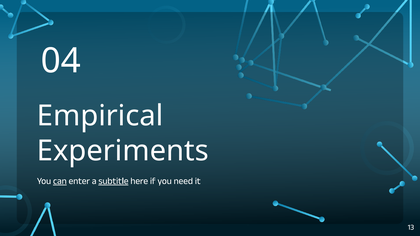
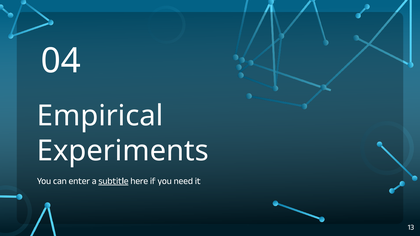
can underline: present -> none (60, 181)
